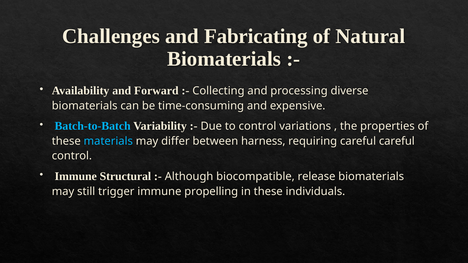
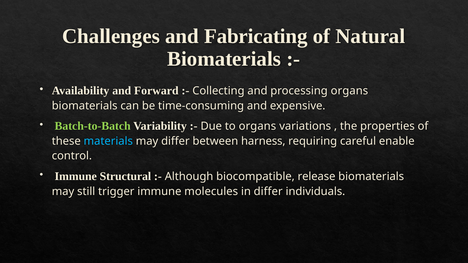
processing diverse: diverse -> organs (349, 91)
Batch-to-Batch colour: light blue -> light green (93, 126)
to control: control -> organs (257, 126)
careful careful: careful -> enable (397, 141)
propelling: propelling -> molecules (211, 192)
in these: these -> differ (268, 192)
